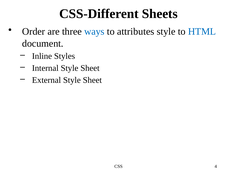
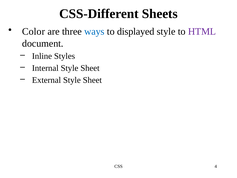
Order: Order -> Color (34, 31)
attributes: attributes -> displayed (136, 31)
HTML colour: blue -> purple (202, 31)
